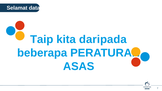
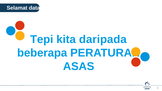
Taip: Taip -> Tepi (42, 39)
